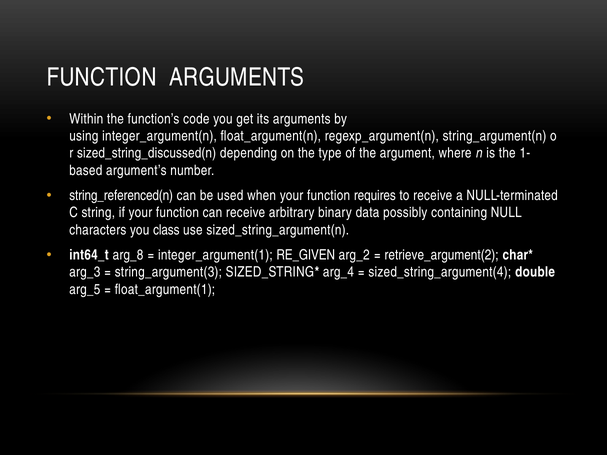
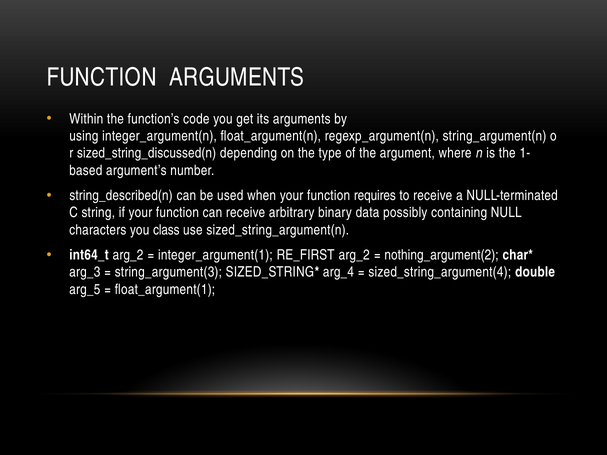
string_referenced(n: string_referenced(n -> string_described(n (121, 196)
int64_t arg_8: arg_8 -> arg_2 (128, 255)
RE_GIVEN: RE_GIVEN -> RE_FIRST (306, 255)
retrieve_argument(2: retrieve_argument(2 -> nothing_argument(2 (442, 255)
